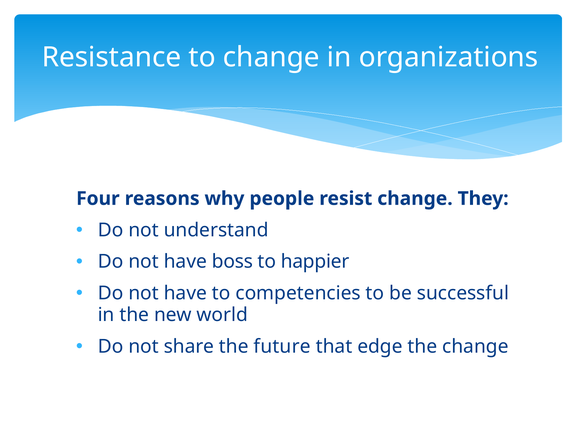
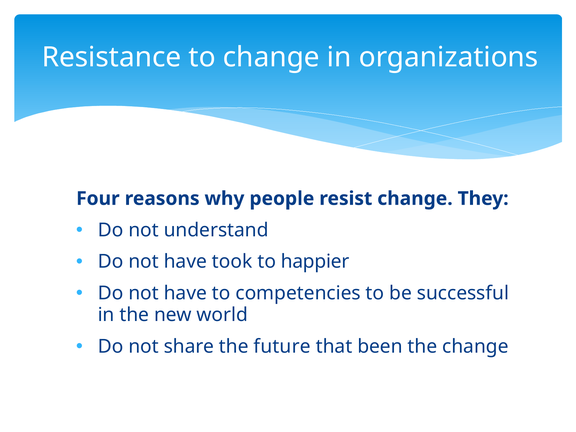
boss: boss -> took (232, 262)
edge: edge -> been (380, 346)
